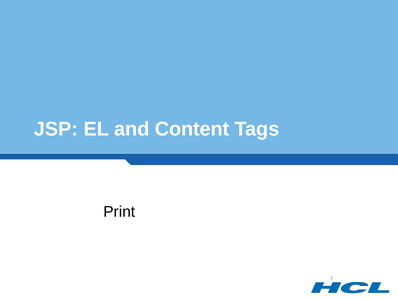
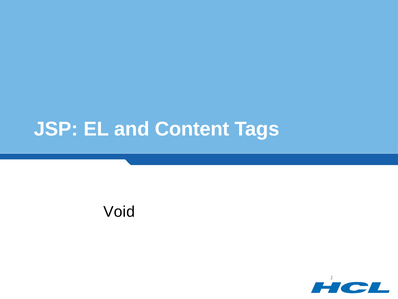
Print: Print -> Void (119, 211)
